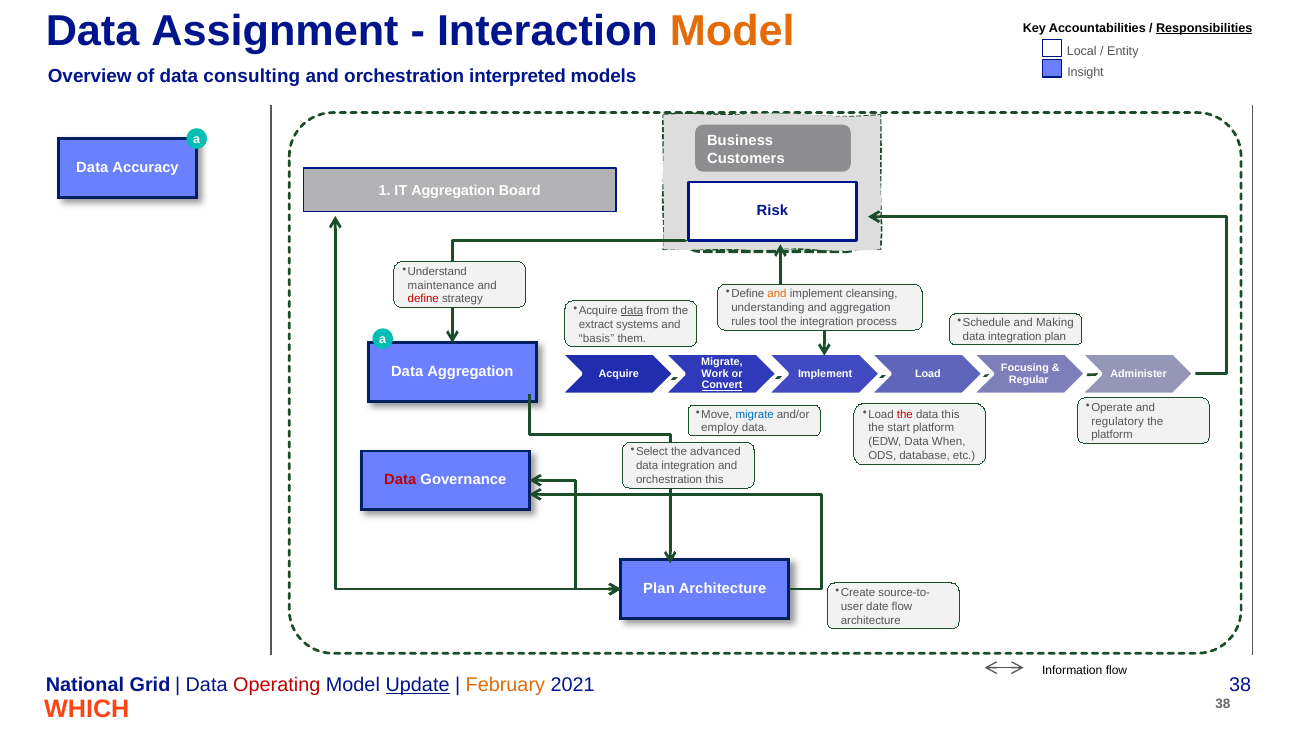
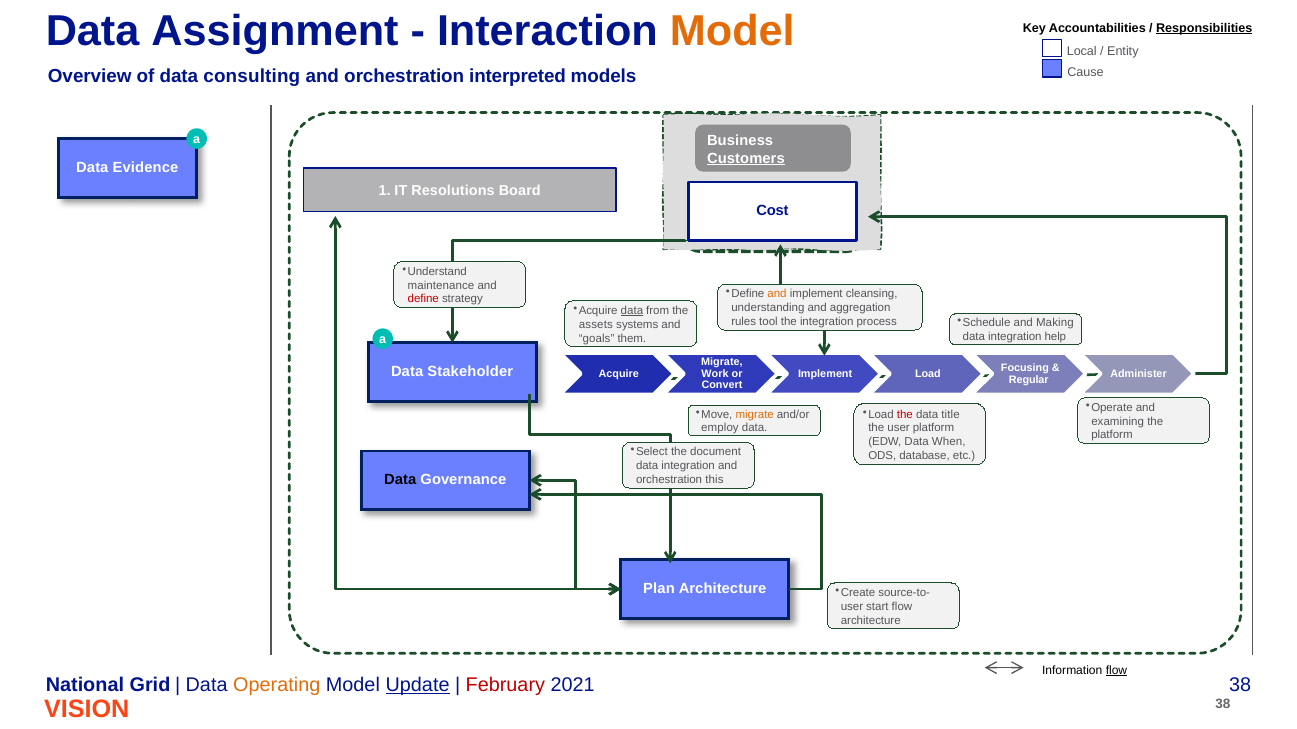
Insight: Insight -> Cause (1086, 72)
Customers underline: none -> present (746, 158)
Accuracy: Accuracy -> Evidence (145, 167)
IT Aggregation: Aggregation -> Resolutions (453, 191)
Risk: Risk -> Cost (772, 211)
extract: extract -> assets (596, 325)
integration plan: plan -> help (1055, 337)
basis: basis -> goals (597, 339)
Data Aggregation: Aggregation -> Stakeholder (470, 372)
Convert underline: present -> none (722, 386)
migrate colour: blue -> orange (755, 415)
data this: this -> title (951, 415)
regulatory: regulatory -> examining (1118, 422)
the start: start -> user (899, 428)
advanced: advanced -> document (716, 452)
Data colour: red -> black (400, 480)
date: date -> start (877, 607)
flow underline: none -> present (1116, 671)
Operating colour: red -> orange (277, 686)
February colour: orange -> red (505, 686)
WHICH: WHICH -> VISION (87, 710)
